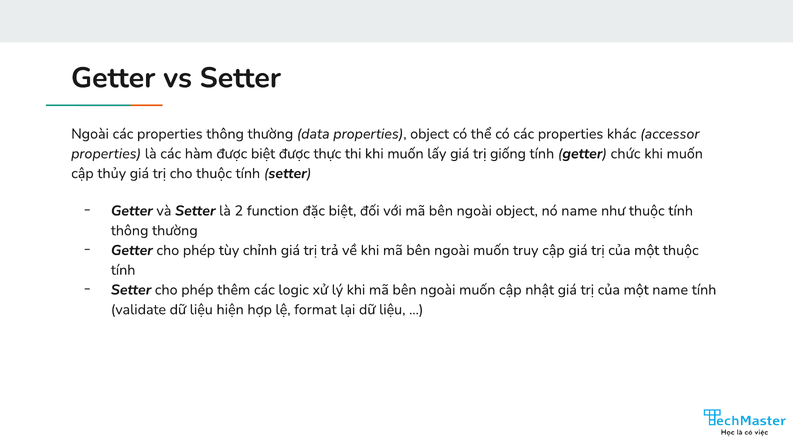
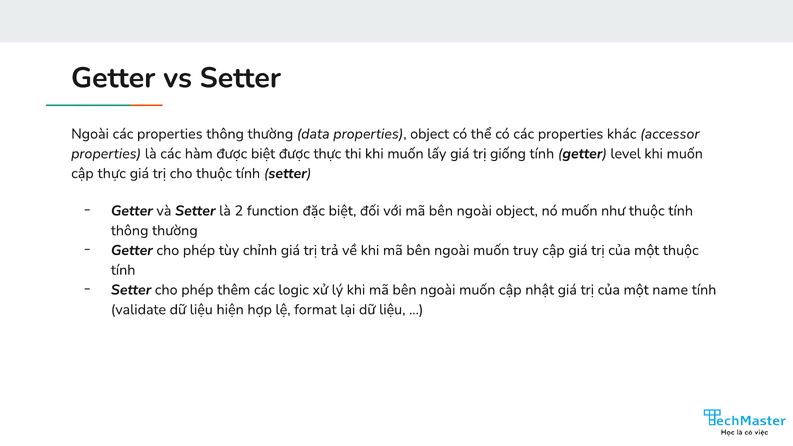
chức: chức -> level (626, 154)
cập thủy: thủy -> thực (112, 173)
nó name: name -> muốn (579, 211)
